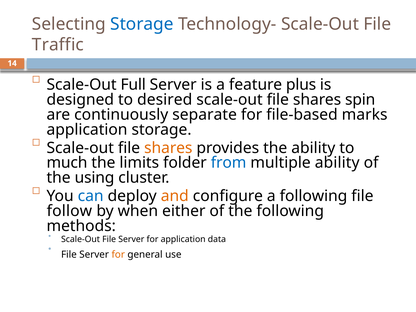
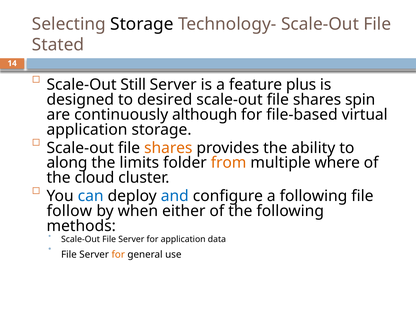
Storage colour: blue -> black (142, 24)
Traffic: Traffic -> Stated (58, 45)
Full: Full -> Still (133, 85)
separate: separate -> although (205, 115)
marks: marks -> virtual (365, 115)
much: much -> along (67, 163)
from colour: blue -> orange (229, 163)
multiple ability: ability -> where (337, 163)
using: using -> cloud (94, 178)
and colour: orange -> blue (175, 196)
